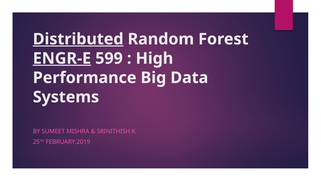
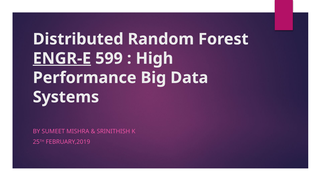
Distributed underline: present -> none (78, 39)
